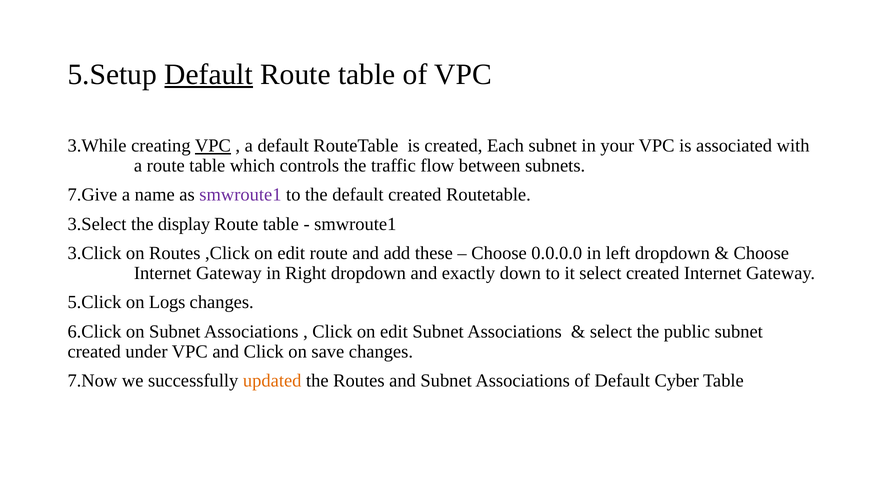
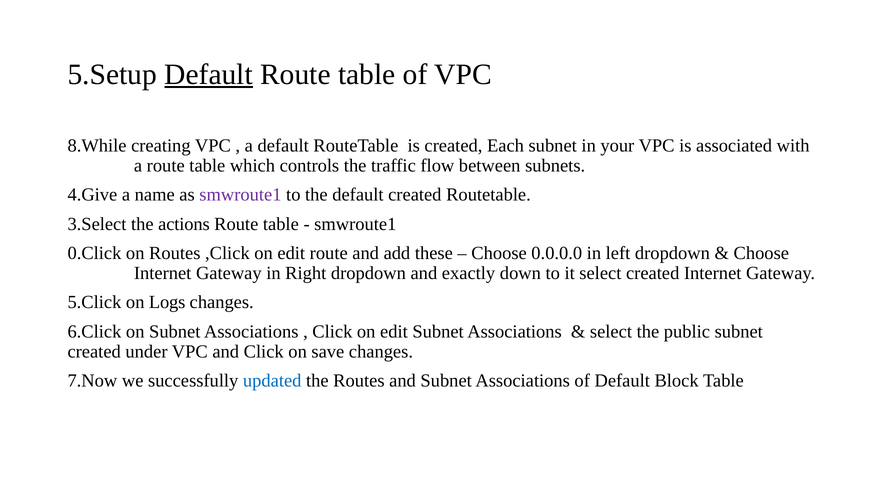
3.While: 3.While -> 8.While (97, 146)
VPC underline: present -> none (213, 146)
7.Give: 7.Give -> 4.Give (92, 195)
display: display -> actions (184, 224)
3.Click: 3.Click -> 0.Click (94, 253)
updated colour: orange -> blue (272, 381)
Cyber: Cyber -> Block (677, 381)
